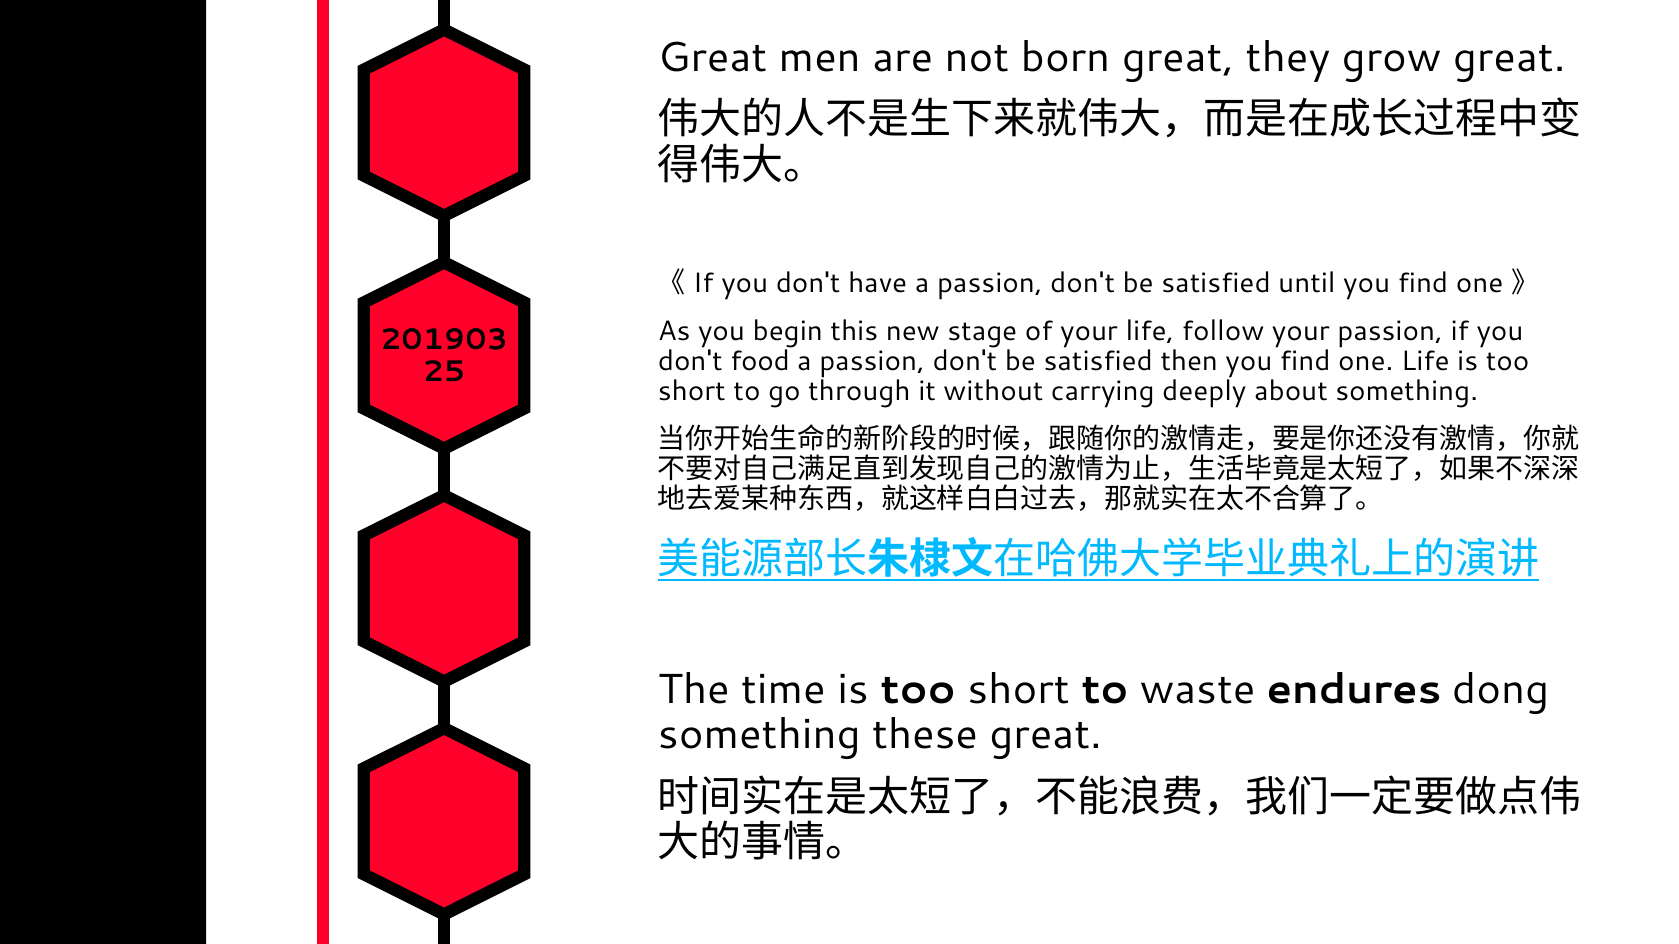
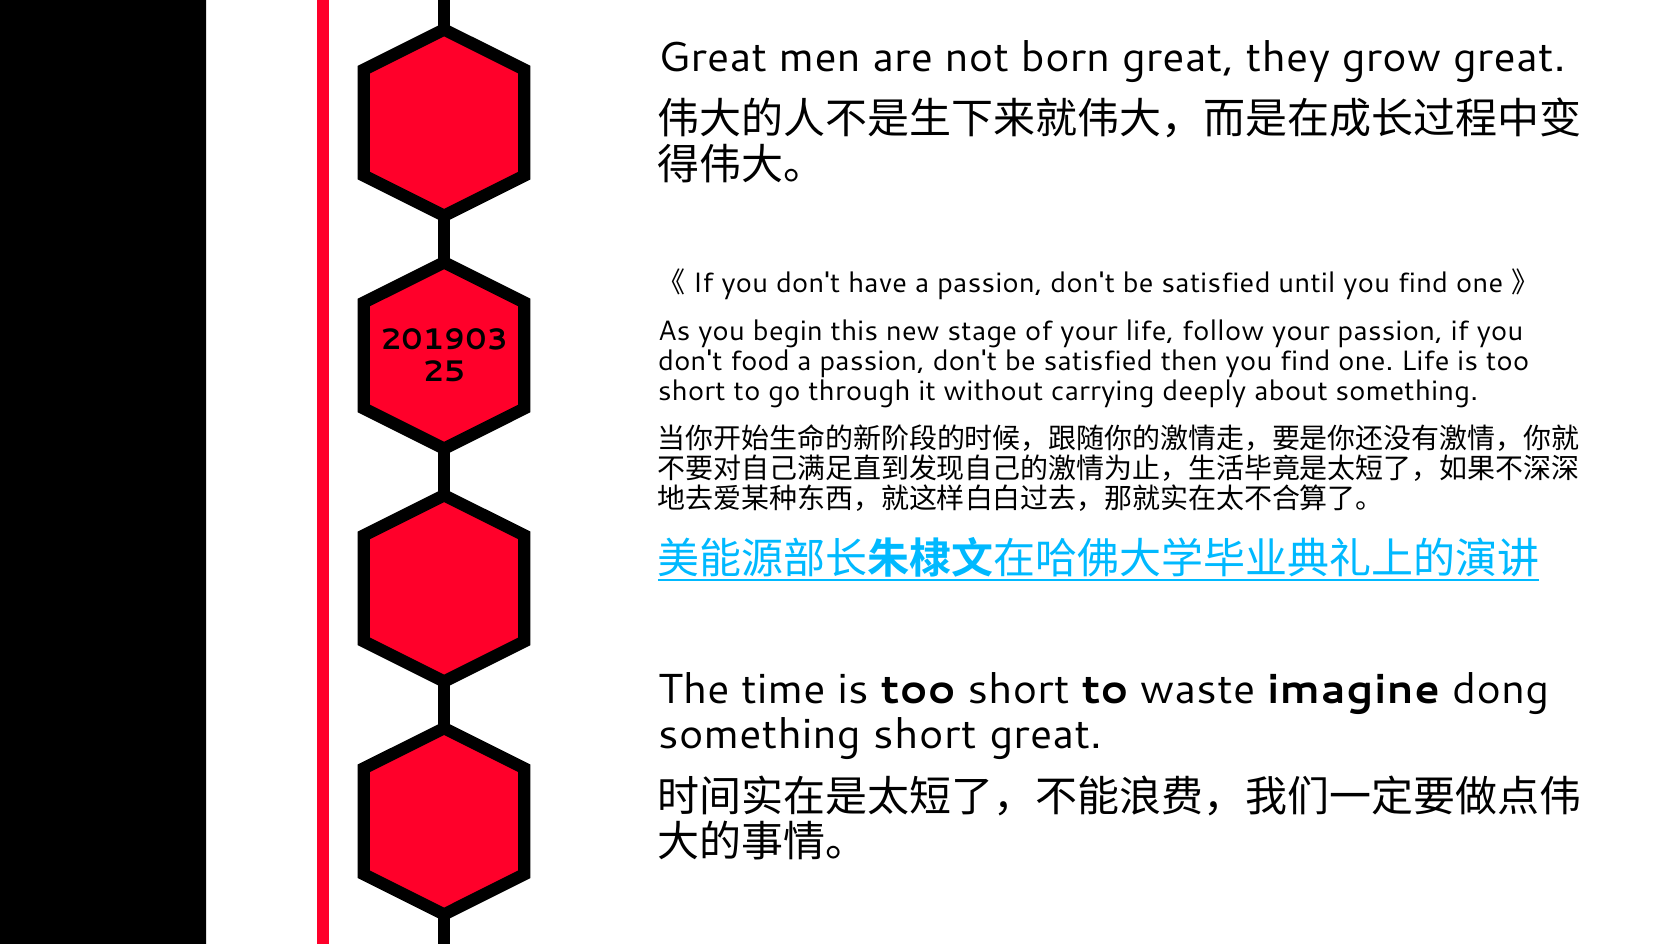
endures: endures -> imagine (1354, 690)
something these: these -> short (925, 735)
